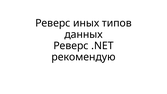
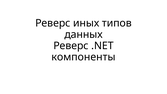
рекомендую: рекомендую -> компоненты (83, 57)
